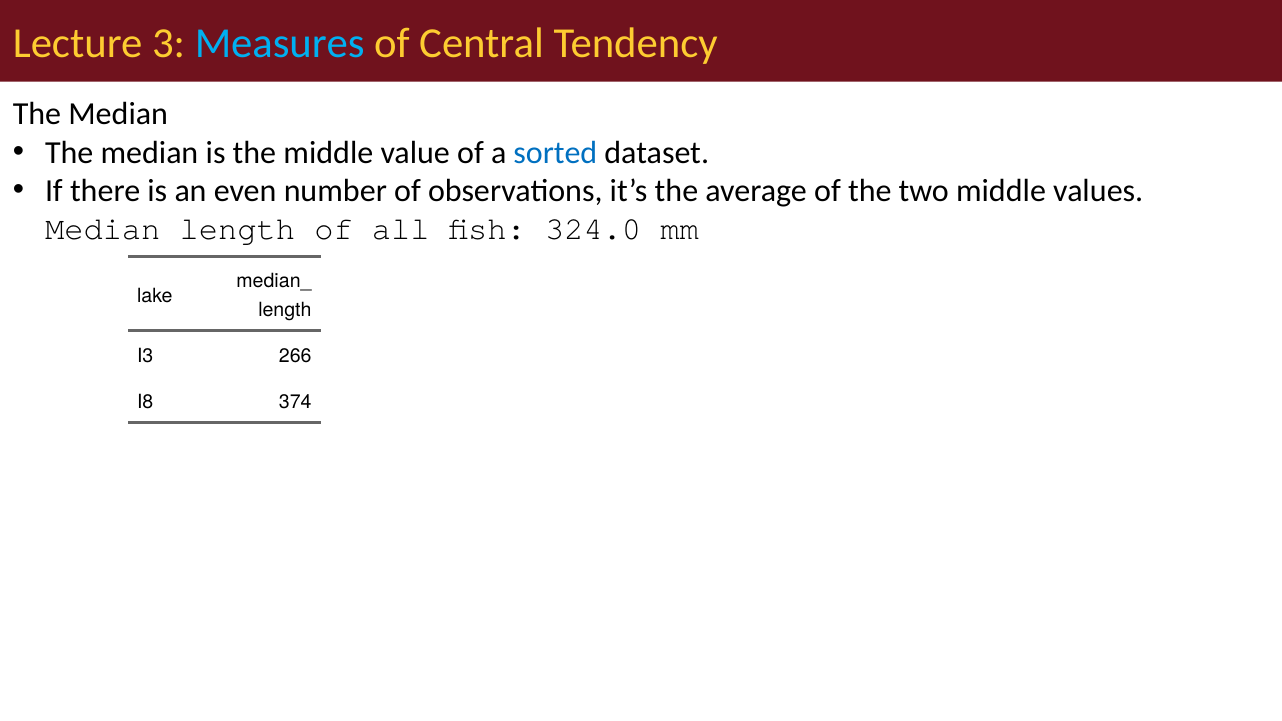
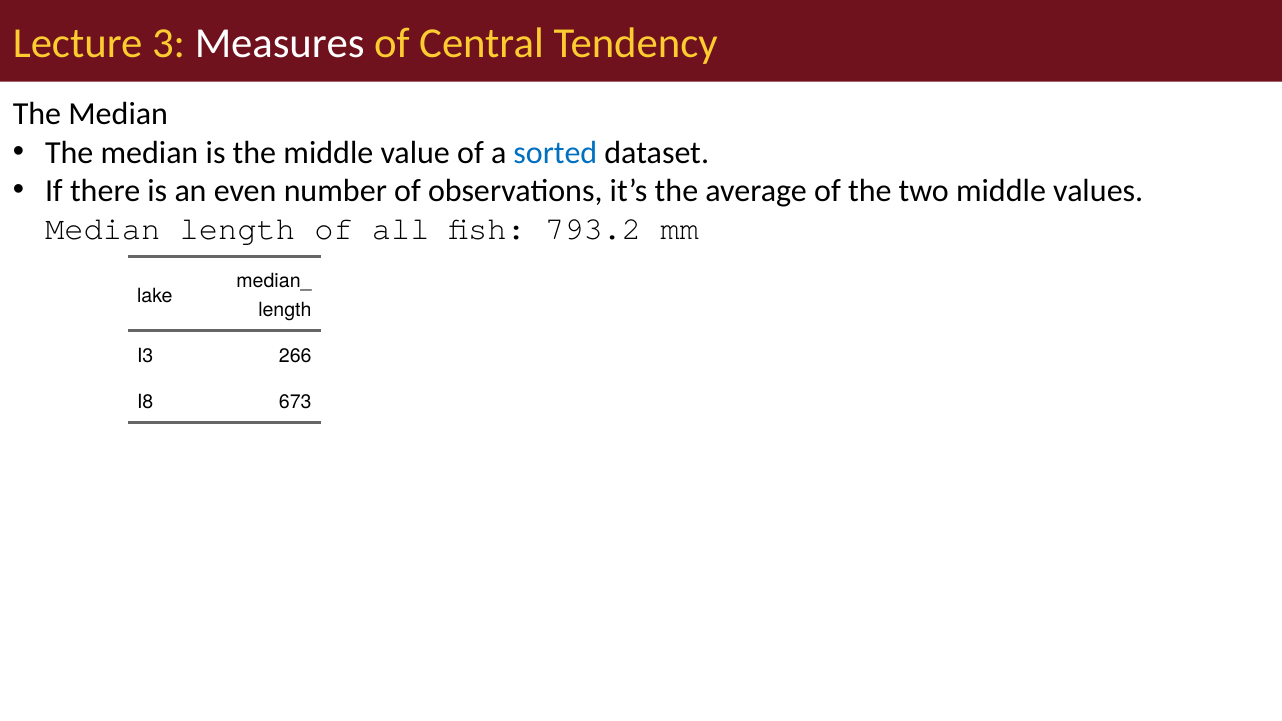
Measures colour: light blue -> white (280, 44)
324.0: 324.0 -> 793.2 (593, 229)
374: 374 -> 673 (295, 402)
